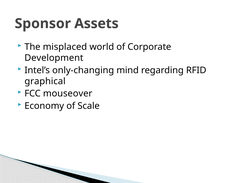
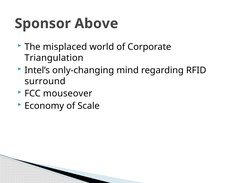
Assets: Assets -> Above (96, 24)
Development: Development -> Triangulation (54, 58)
graphical: graphical -> surround (45, 82)
